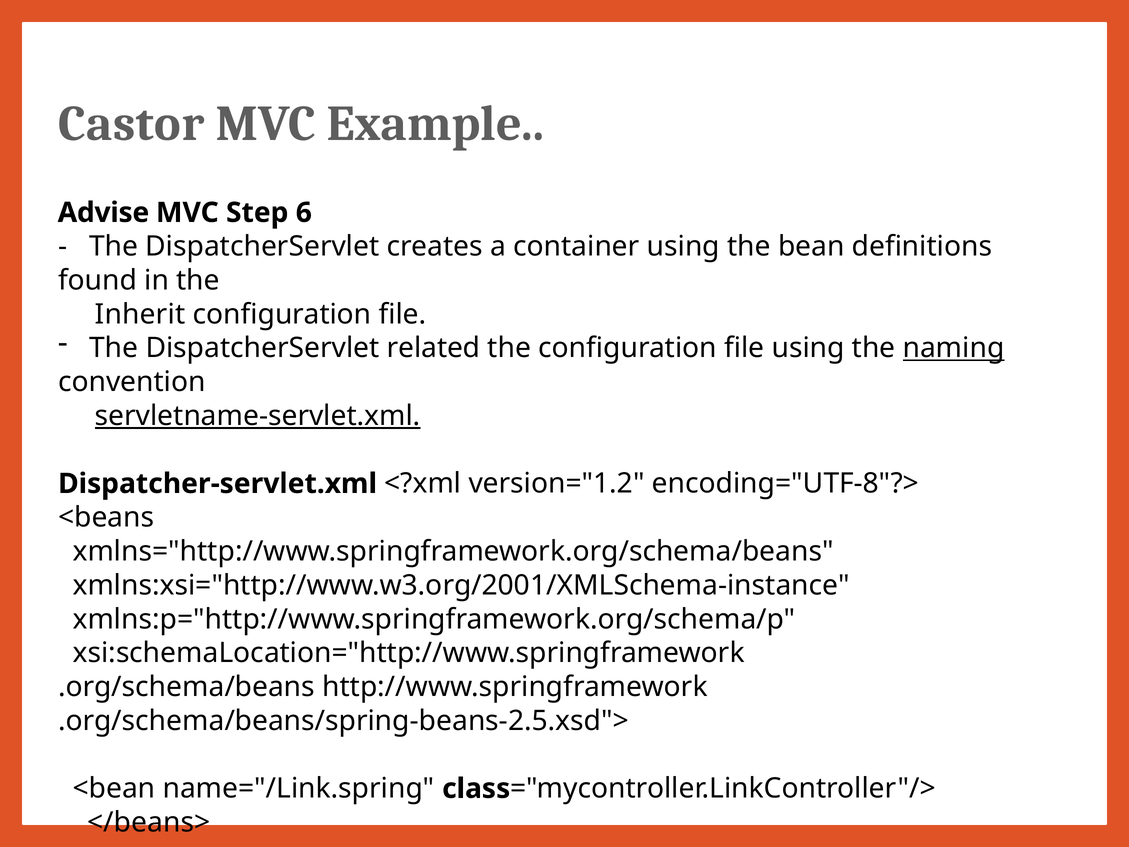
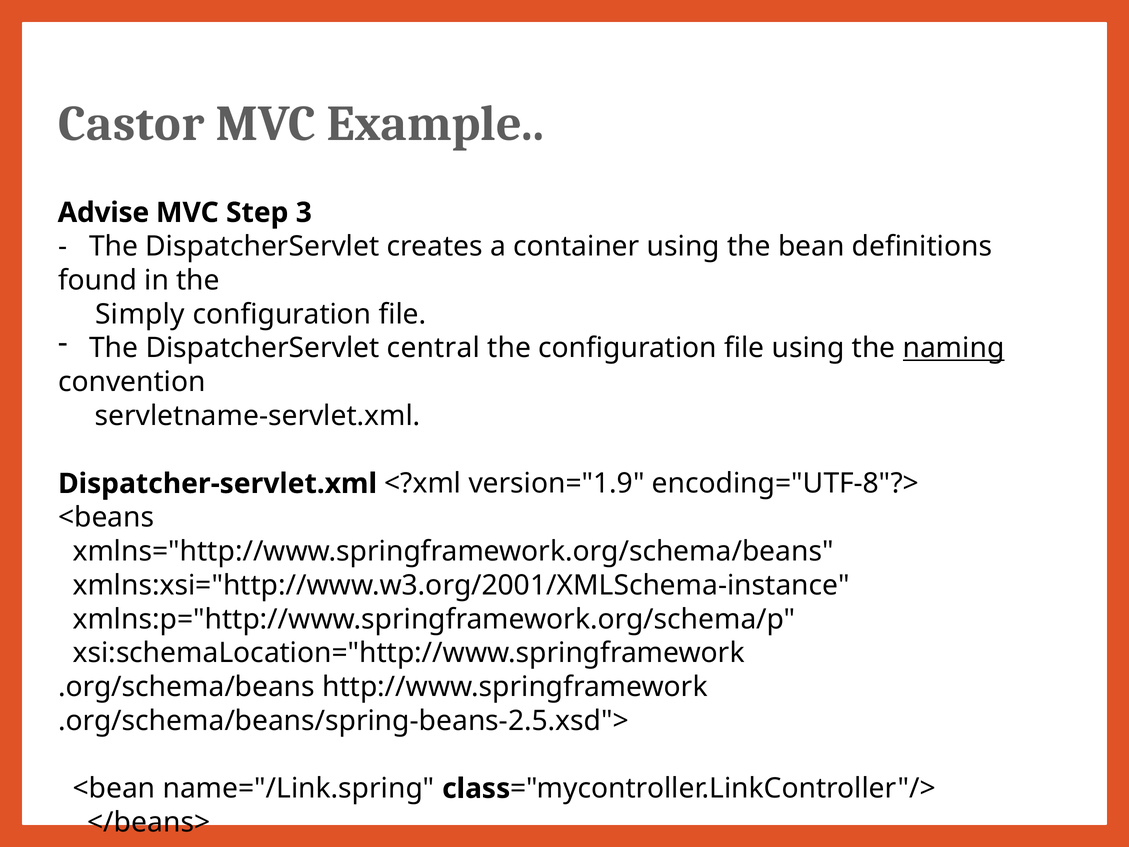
6: 6 -> 3 (304, 213)
Inherit: Inherit -> Simply (140, 314)
related: related -> central (433, 348)
servletname-servlet.xml underline: present -> none (258, 416)
version="1.2: version="1.2 -> version="1.9 (557, 484)
